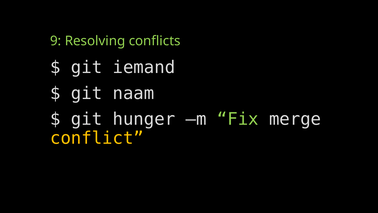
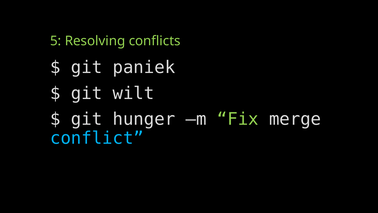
9: 9 -> 5 (56, 41)
iemand: iemand -> paniek (144, 67)
naam: naam -> wilt (133, 93)
conflict colour: yellow -> light blue (97, 138)
